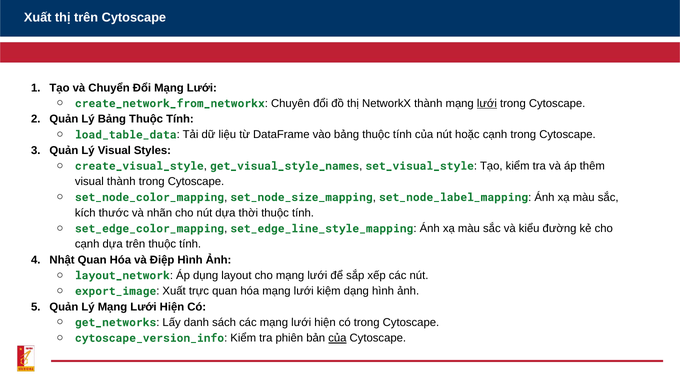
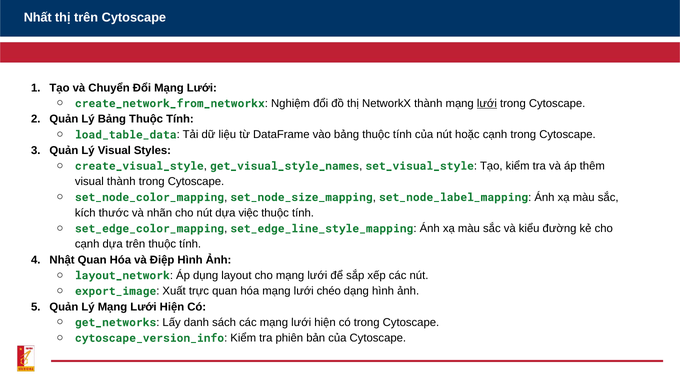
Xuất: Xuất -> Nhất (38, 17)
Chuyên: Chuyên -> Nghiệm (291, 103)
thời: thời -> việc (248, 213)
kiệm: kiệm -> chéo (329, 291)
của underline: present -> none (337, 338)
